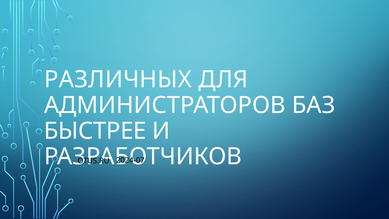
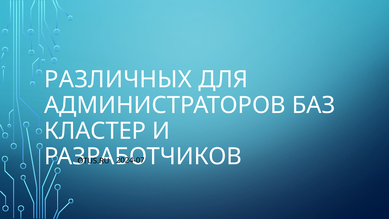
БЫСТРЕЕ: БЫСТРЕЕ -> КЛАСТЕР (95, 131)
